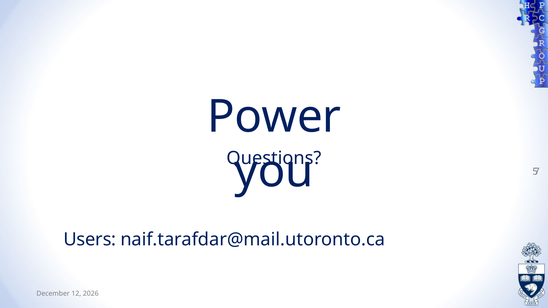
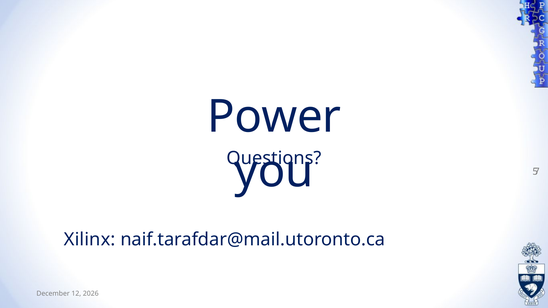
Users: Users -> Xilinx (90, 240)
